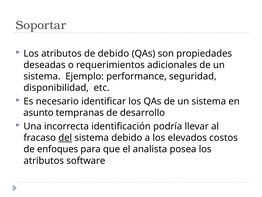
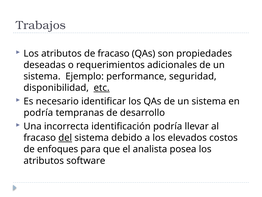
Soportar: Soportar -> Trabajos (41, 25)
de debido: debido -> fracaso (114, 53)
etc underline: none -> present (102, 88)
asunto: asunto -> podría (38, 113)
